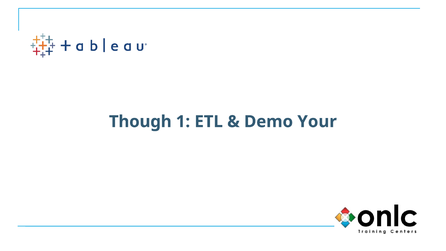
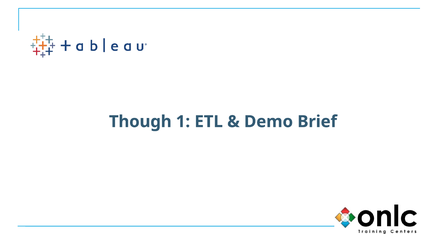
Your: Your -> Brief (317, 122)
